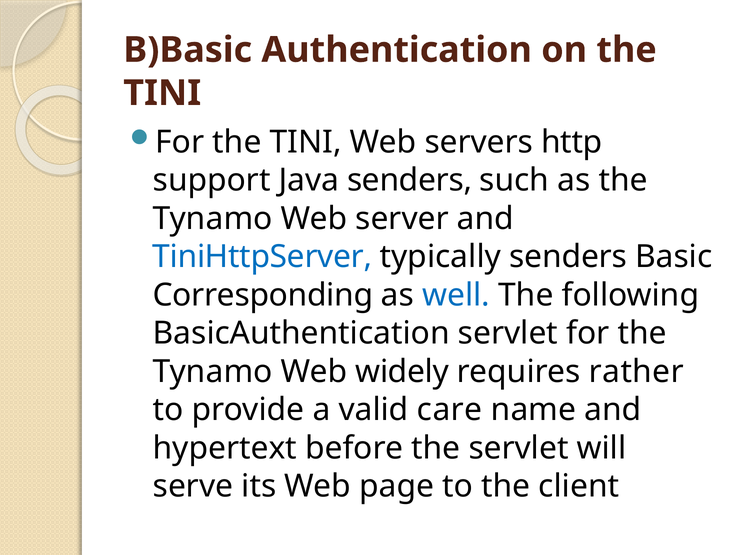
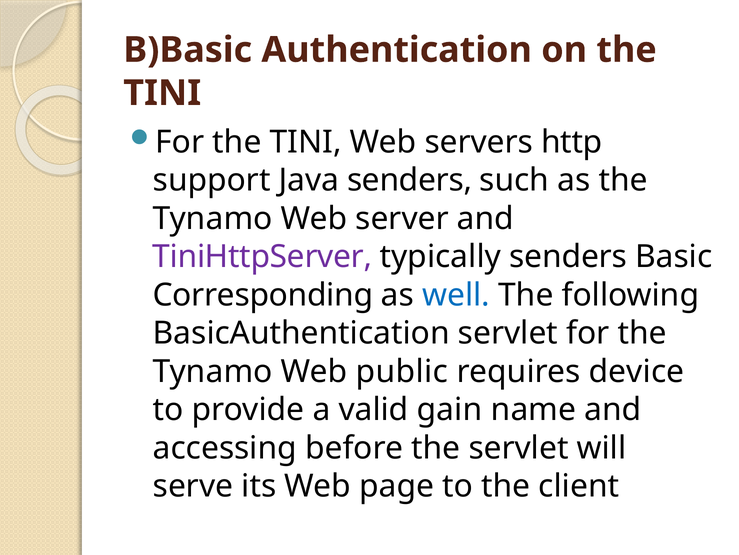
TiniHttpServer colour: blue -> purple (262, 257)
widely: widely -> public (402, 371)
rather: rather -> device (636, 371)
care: care -> gain (450, 409)
hypertext: hypertext -> accessing (225, 448)
